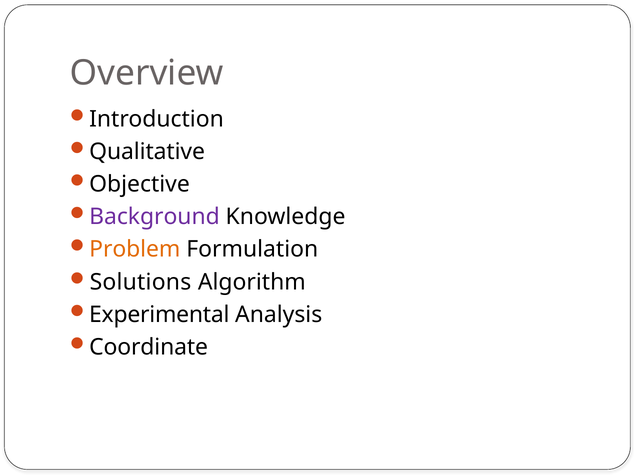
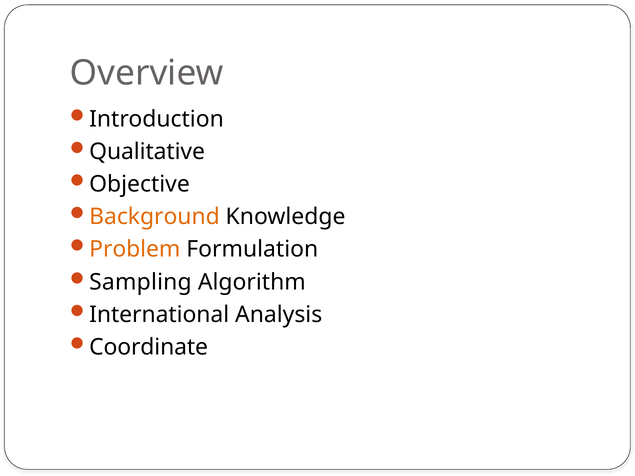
Background colour: purple -> orange (154, 217)
Solutions: Solutions -> Sampling (140, 282)
Experimental: Experimental -> International (159, 315)
